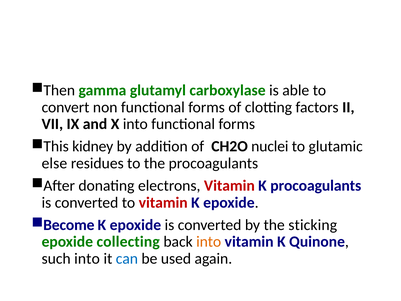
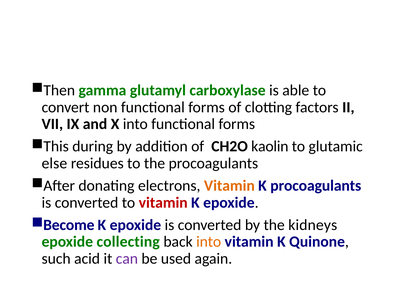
kidney: kidney -> during (93, 146)
nuclei: nuclei -> kaolin (270, 146)
Vitamin colour: red -> orange (229, 186)
sticking: sticking -> kidneys (313, 225)
such into: into -> acid (87, 258)
can colour: blue -> purple (127, 258)
